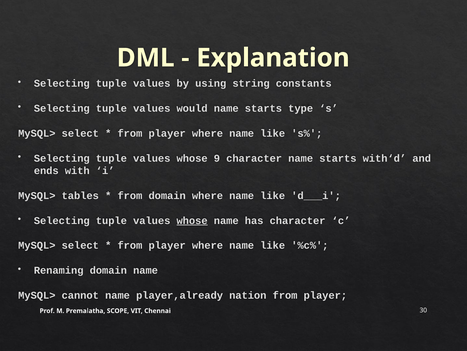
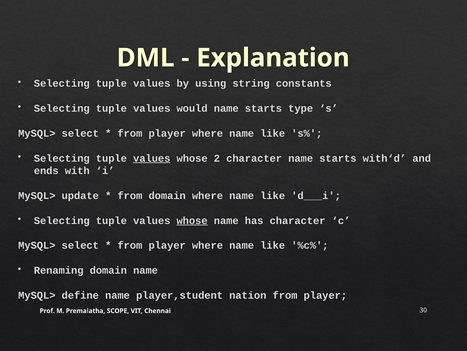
values underline: none -> present (152, 158)
9: 9 -> 2 (217, 158)
tables: tables -> update (80, 195)
cannot: cannot -> define (80, 295)
player,already: player,already -> player,student (180, 295)
